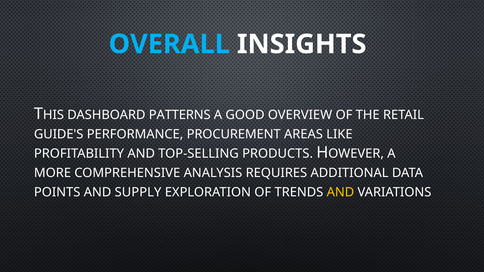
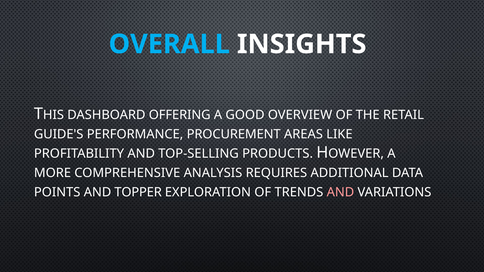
PATTERNS: PATTERNS -> OFFERING (180, 115)
SUPPLY: SUPPLY -> TOPPER (138, 193)
AND colour: yellow -> pink (340, 193)
